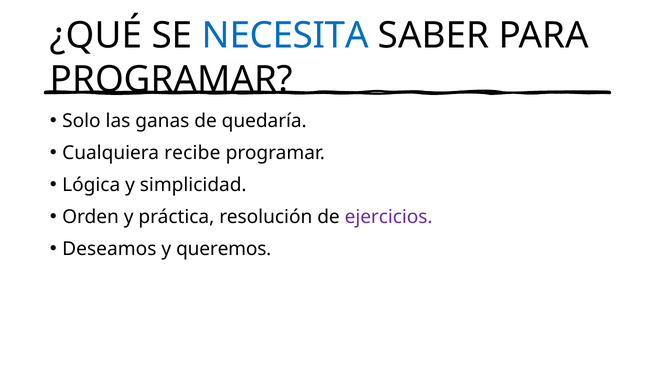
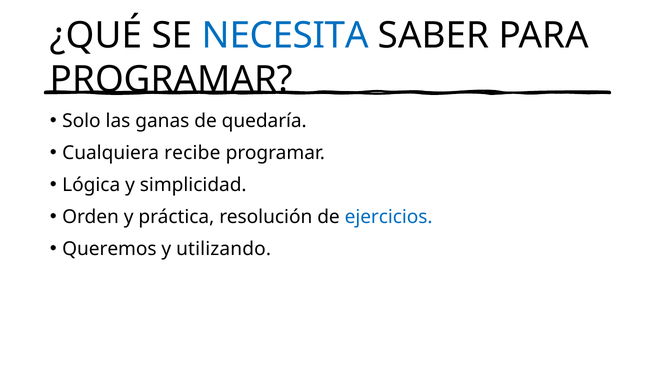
ejercicios colour: purple -> blue (389, 217)
Deseamos: Deseamos -> Queremos (109, 249)
queremos: queremos -> utilizando (224, 249)
